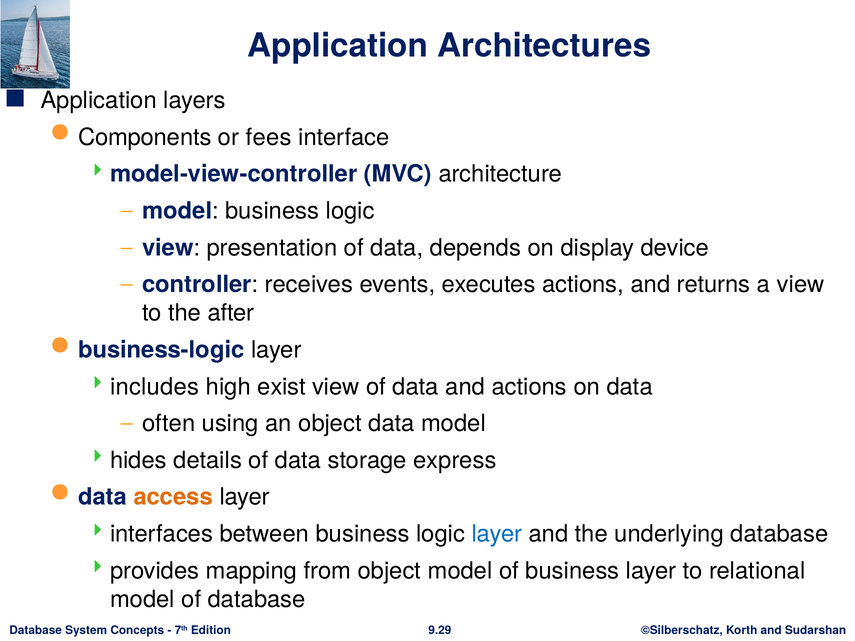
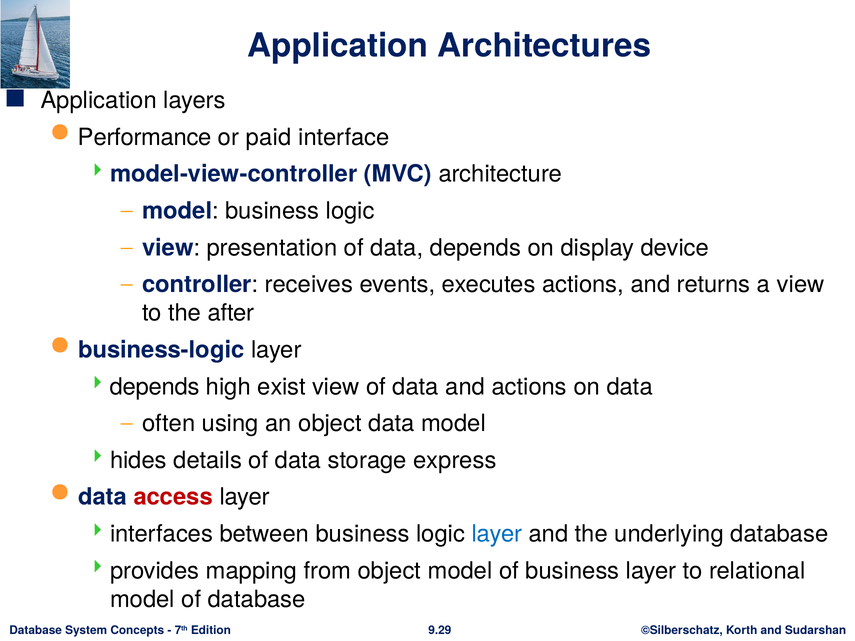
Components: Components -> Performance (145, 137)
fees: fees -> paid (269, 137)
includes: includes -> depends (155, 387)
access colour: orange -> red (173, 497)
